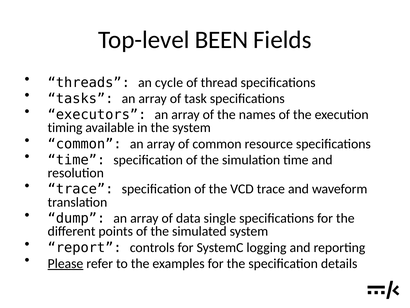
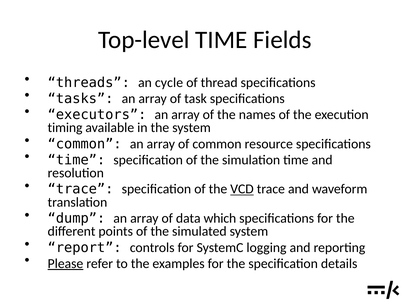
Top-level BEEN: BEEN -> TIME (221, 40)
VCD underline: none -> present (242, 189)
single: single -> which (220, 218)
